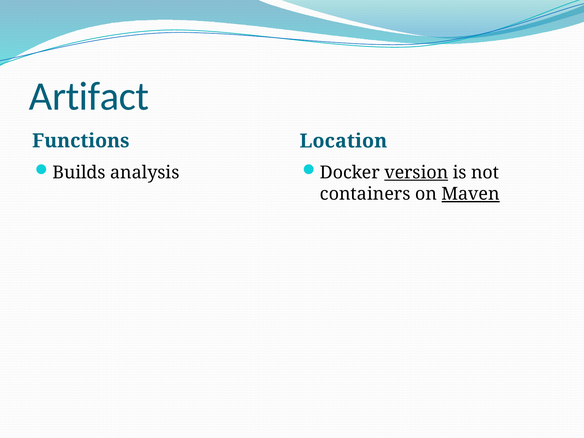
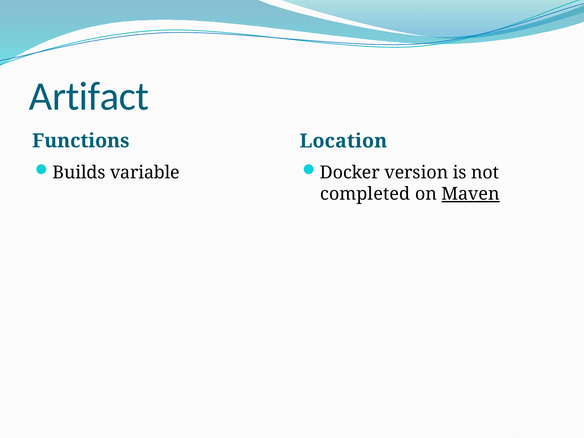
analysis: analysis -> variable (145, 173)
version underline: present -> none (416, 173)
containers: containers -> completed (365, 194)
